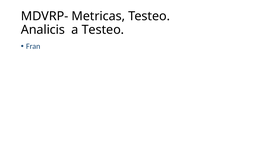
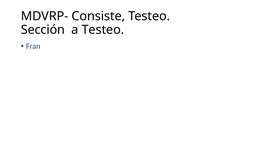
Metricas: Metricas -> Consiste (98, 16)
Analicis: Analicis -> Sección (43, 30)
